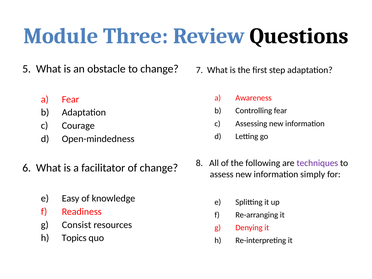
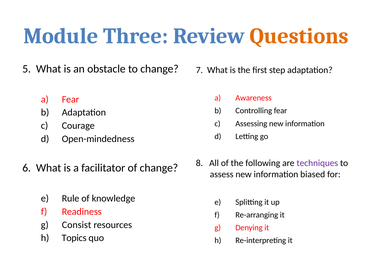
Questions colour: black -> orange (299, 36)
simply: simply -> biased (313, 174)
Easy: Easy -> Rule (71, 198)
